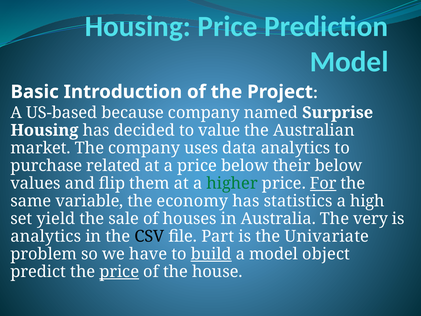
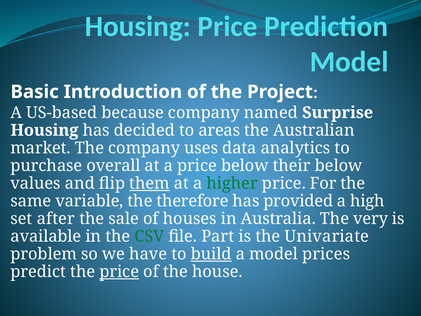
value: value -> areas (219, 130)
related: related -> overall (114, 166)
them underline: none -> present (149, 183)
For underline: present -> none (323, 183)
economy: economy -> therefore (193, 201)
statistics: statistics -> provided (298, 201)
yield: yield -> after (56, 219)
analytics: analytics -> available (46, 236)
CSV colour: black -> green (149, 236)
object: object -> prices (326, 254)
